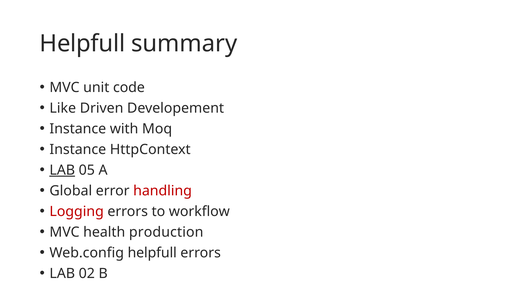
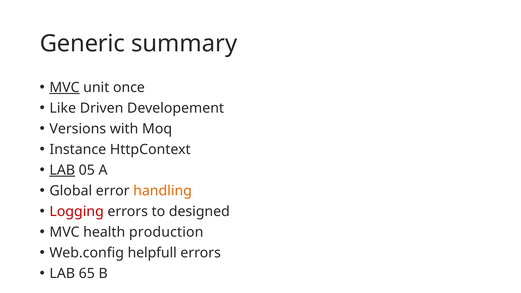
Helpfull: Helpfull -> Generic (82, 44)
MVC underline: none -> present (65, 87)
code: code -> once (129, 87)
Instance: Instance -> Versions (78, 129)
handling colour: red -> orange (163, 191)
workflow: workflow -> designed (199, 211)
02: 02 -> 65 (87, 273)
